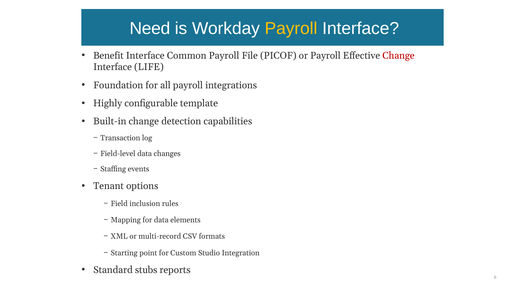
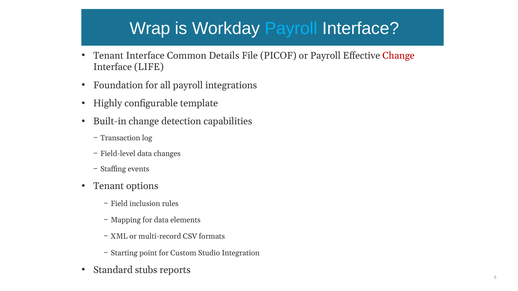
Need: Need -> Wrap (150, 29)
Payroll colour: yellow -> light blue (291, 29)
Benefit: Benefit -> Tenant (108, 56)
Common Payroll: Payroll -> Details (224, 56)
